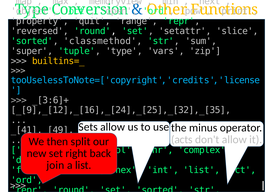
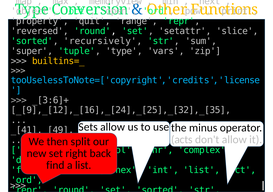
classmethod: classmethod -> recursively (103, 41)
join: join -> find (55, 165)
